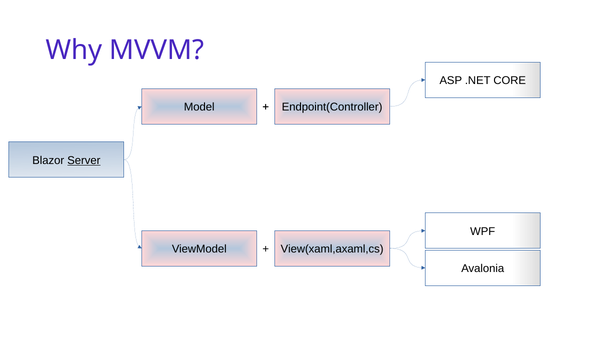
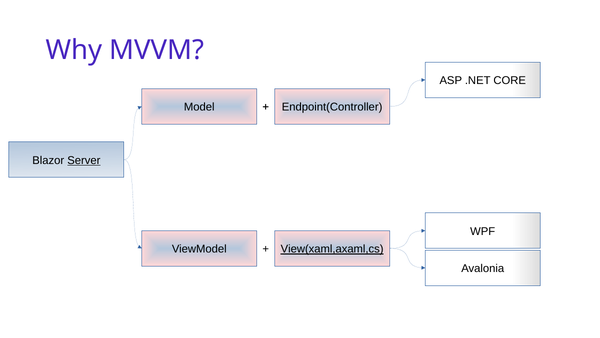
View(xaml,axaml,cs underline: none -> present (332, 249)
